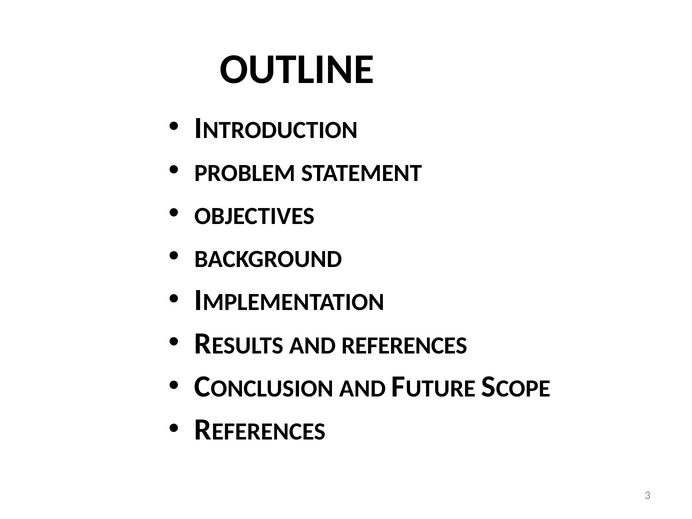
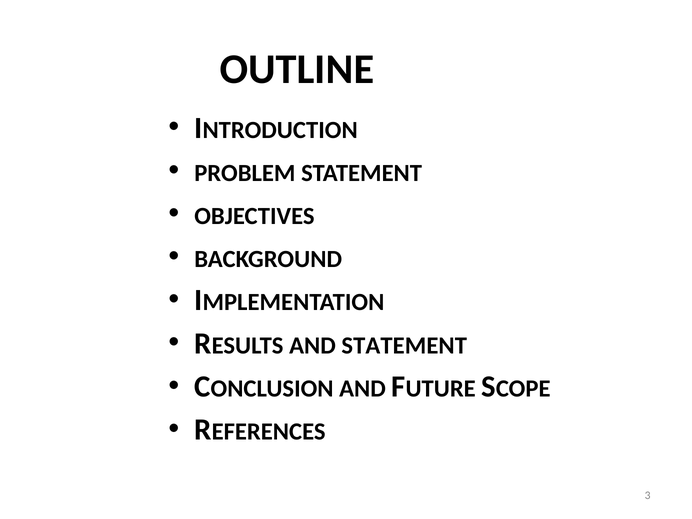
AND REFERENCES: REFERENCES -> STATEMENT (404, 345)
